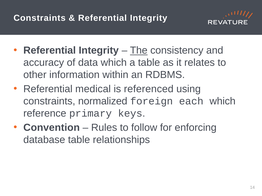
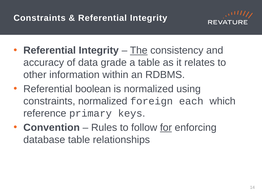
data which: which -> grade (114, 63)
medical: medical -> boolean (93, 89)
is referenced: referenced -> normalized (149, 89)
for underline: none -> present (166, 128)
